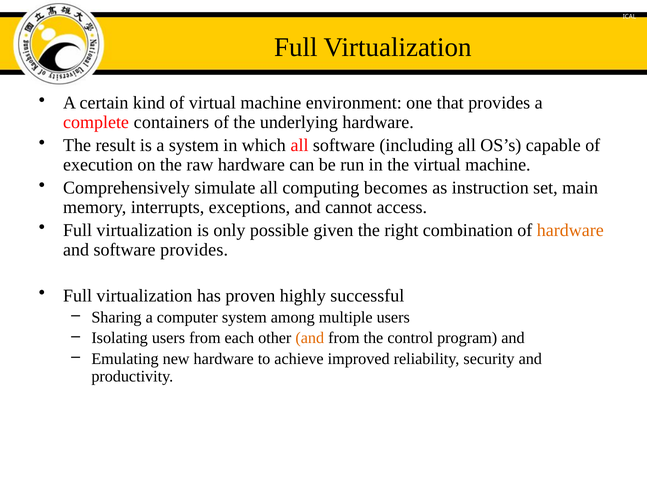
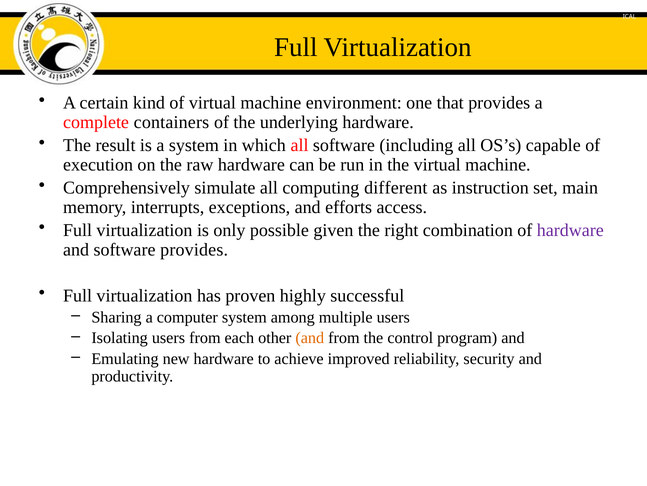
becomes: becomes -> different (396, 187)
cannot: cannot -> efforts (349, 207)
hardware colour: orange -> purple (570, 230)
